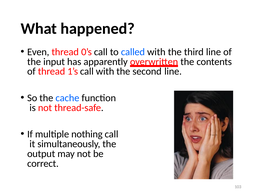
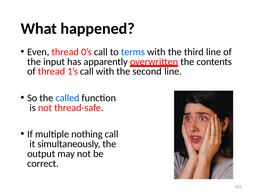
called: called -> terms (133, 52)
cache: cache -> called (67, 98)
